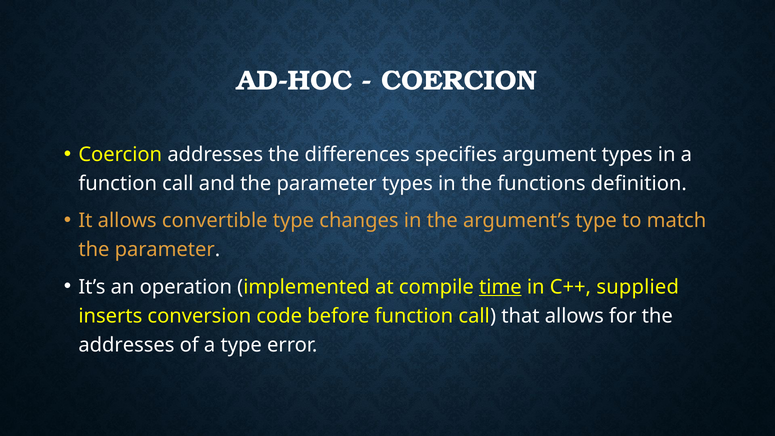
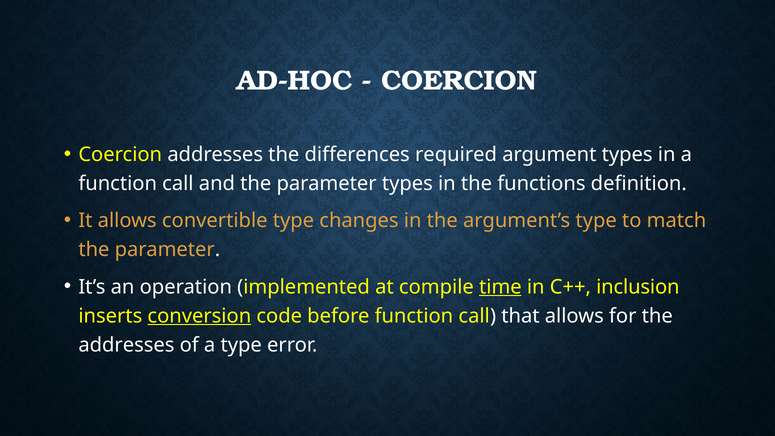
specifies: specifies -> required (456, 154)
supplied: supplied -> inclusion (638, 287)
conversion underline: none -> present (199, 316)
